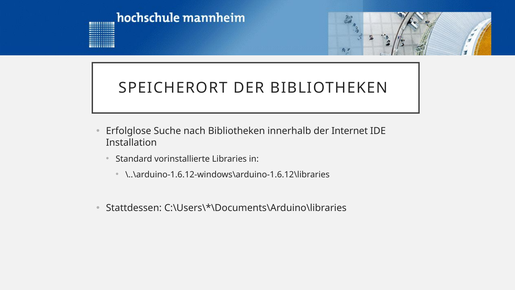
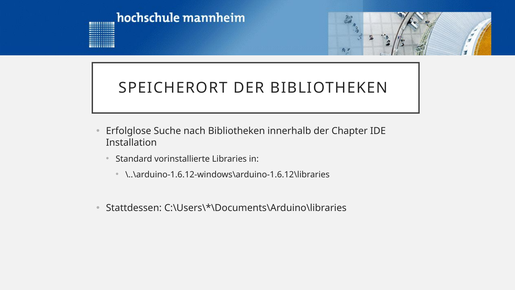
Internet: Internet -> Chapter (350, 131)
